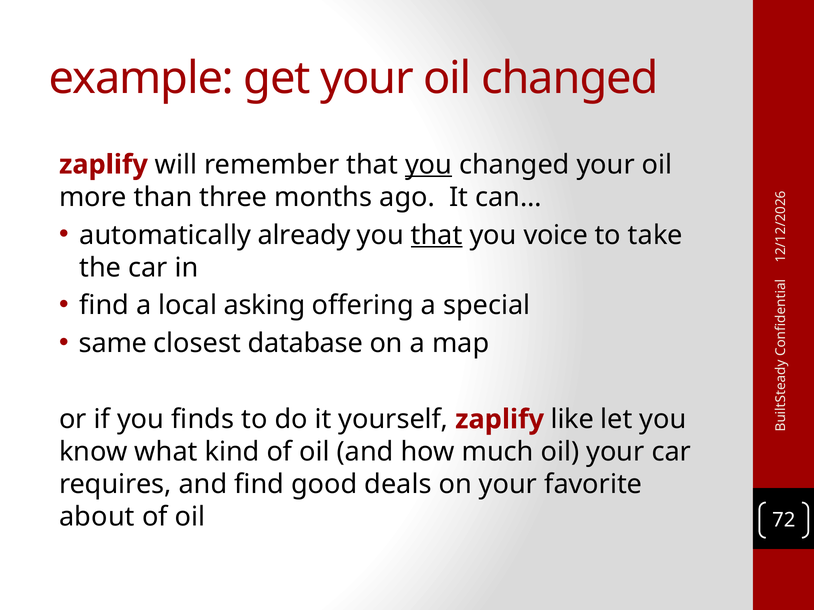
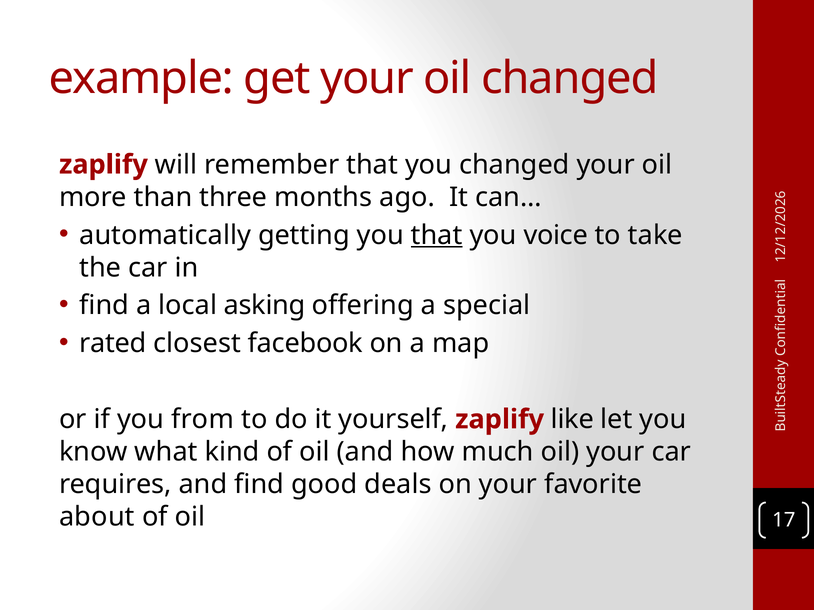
you underline: present -> none (429, 165)
already: already -> getting (304, 235)
same: same -> rated (113, 344)
database: database -> facebook (305, 344)
finds: finds -> from (203, 420)
72: 72 -> 17 (784, 520)
